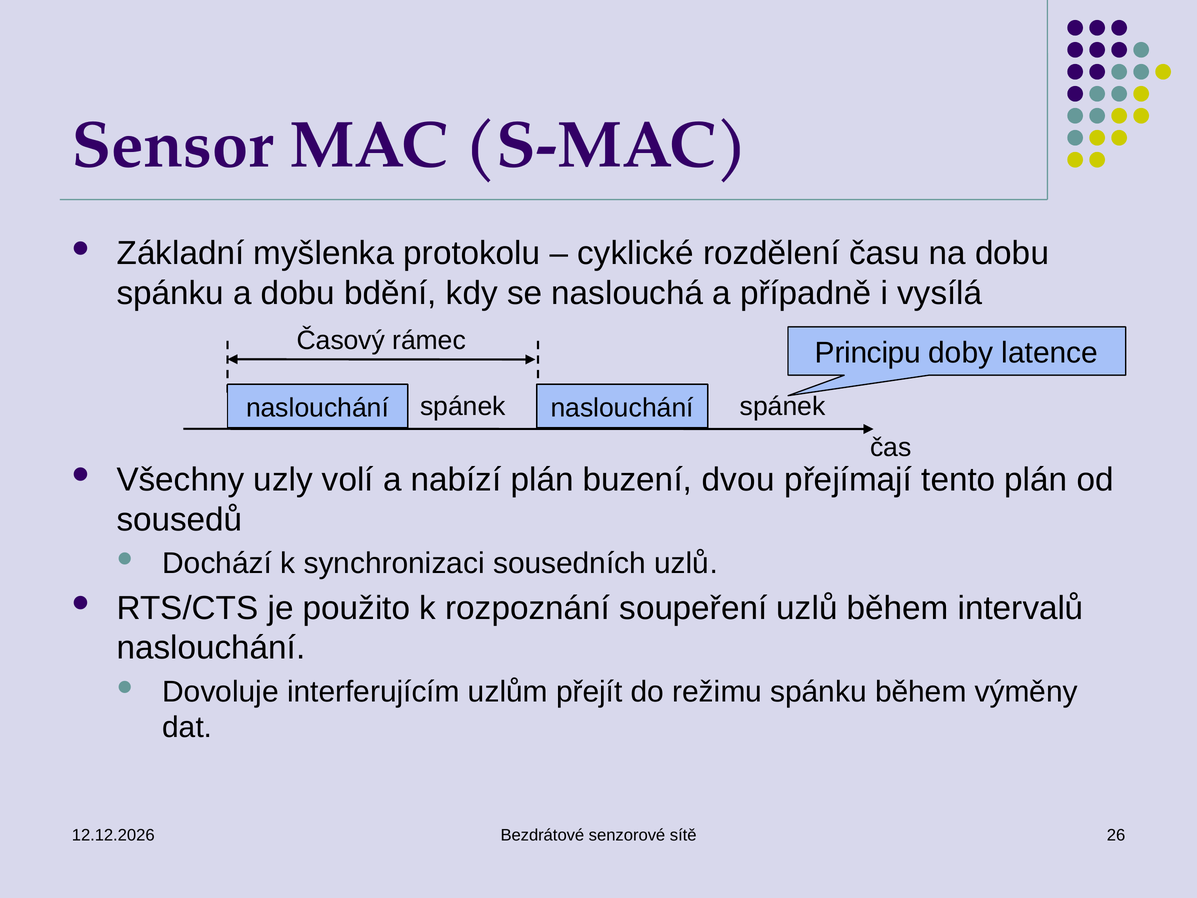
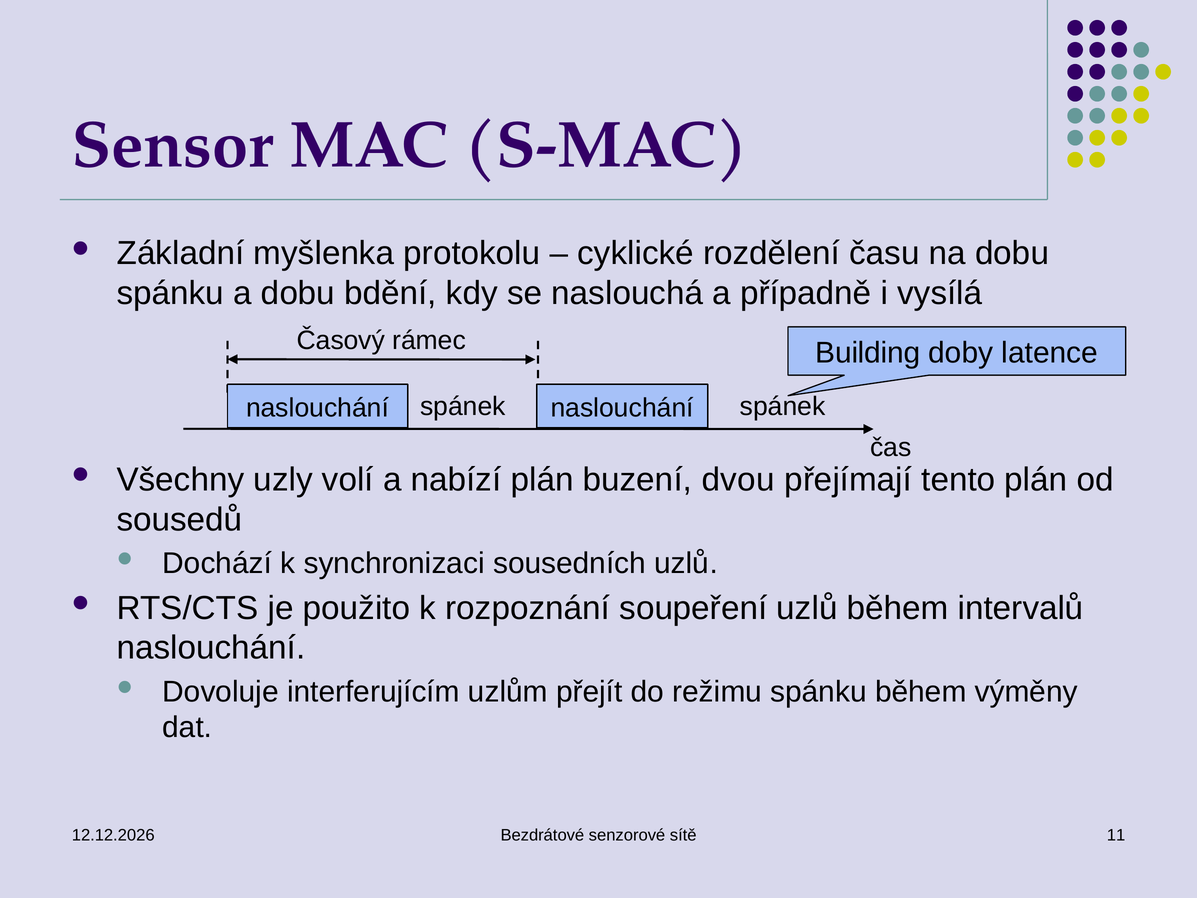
Principu: Principu -> Building (868, 353)
26: 26 -> 11 (1116, 835)
